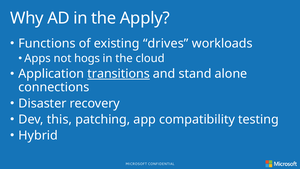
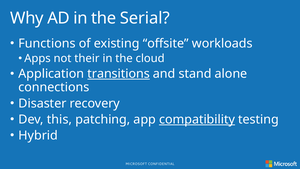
Apply: Apply -> Serial (145, 18)
drives: drives -> offsite (166, 43)
hogs: hogs -> their (87, 58)
compatibility underline: none -> present (197, 119)
